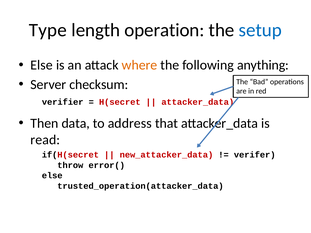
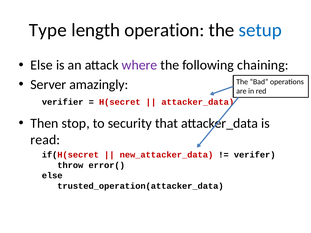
where colour: orange -> purple (140, 65)
anything: anything -> chaining (263, 65)
checksum: checksum -> amazingly (99, 85)
data: data -> stop (76, 123)
address: address -> security (130, 123)
